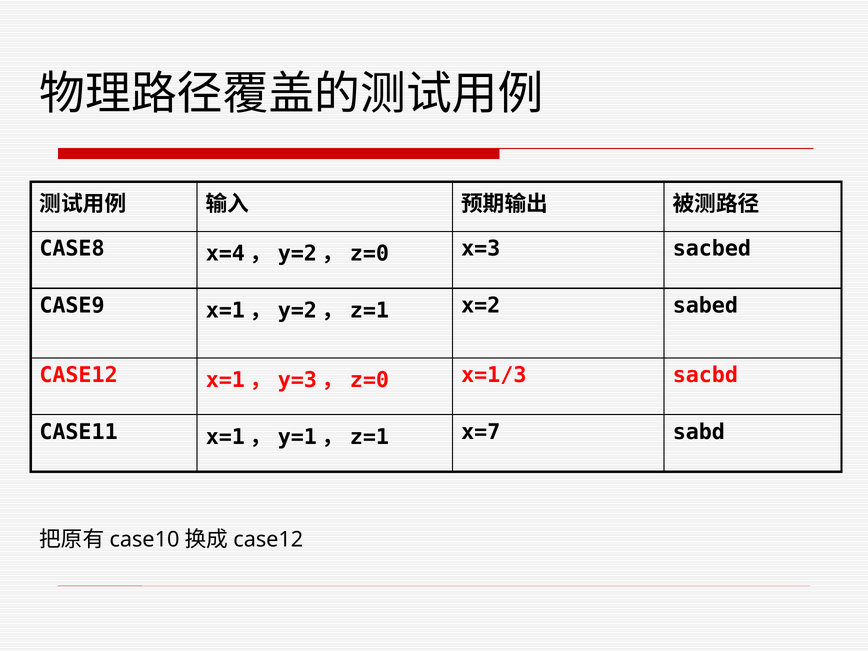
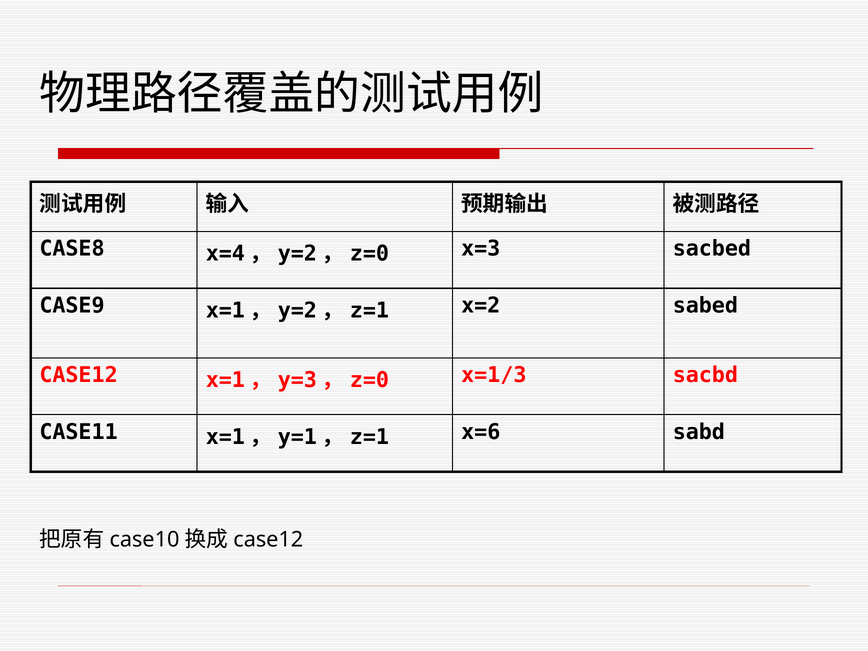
x=7: x=7 -> x=6 (481, 432)
